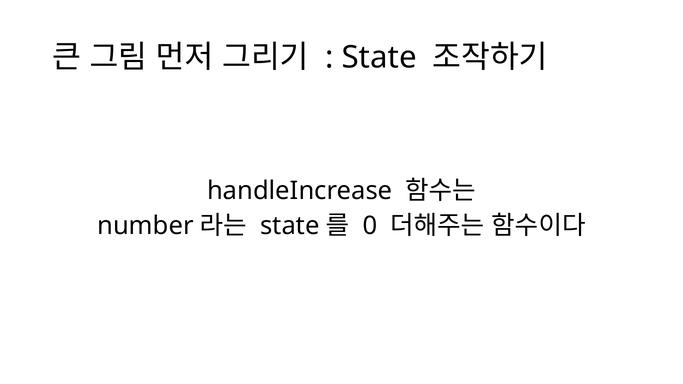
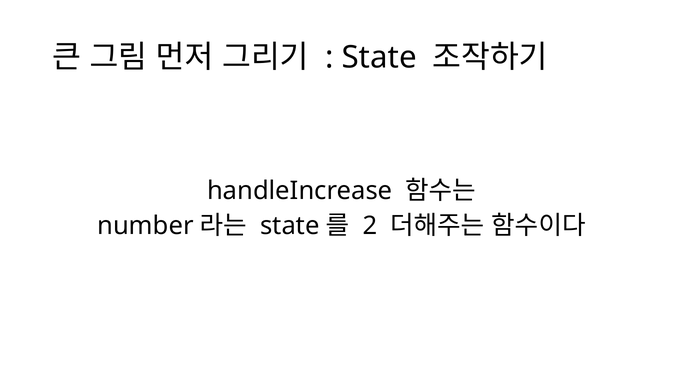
0: 0 -> 2 (370, 226)
